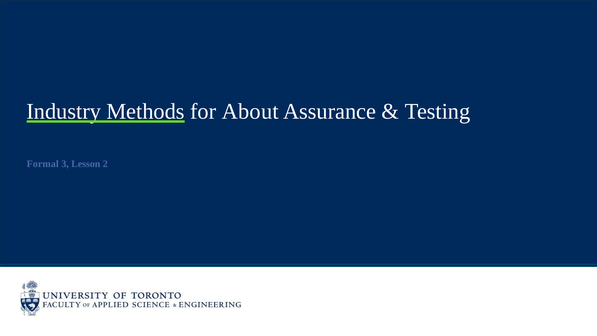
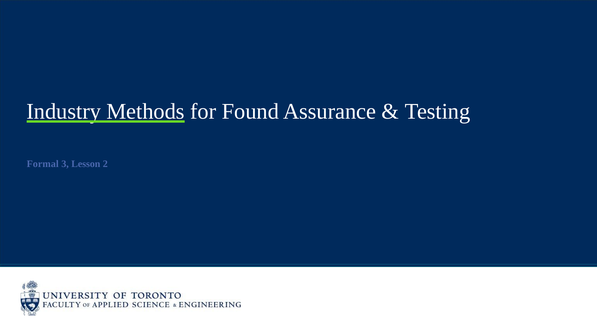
About: About -> Found (250, 112)
